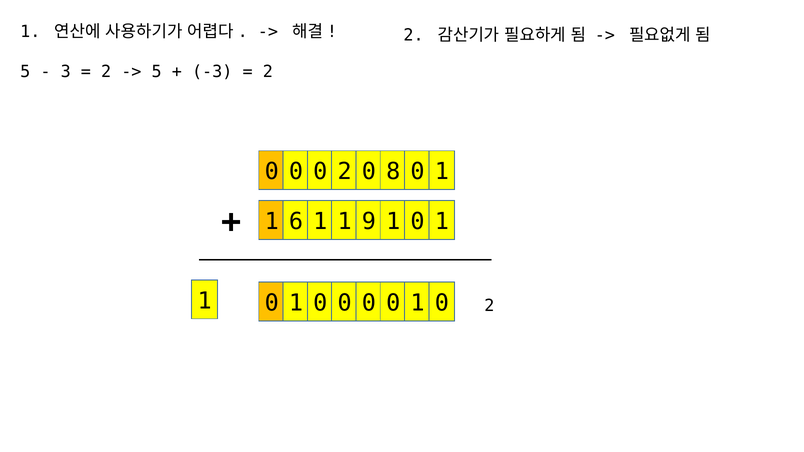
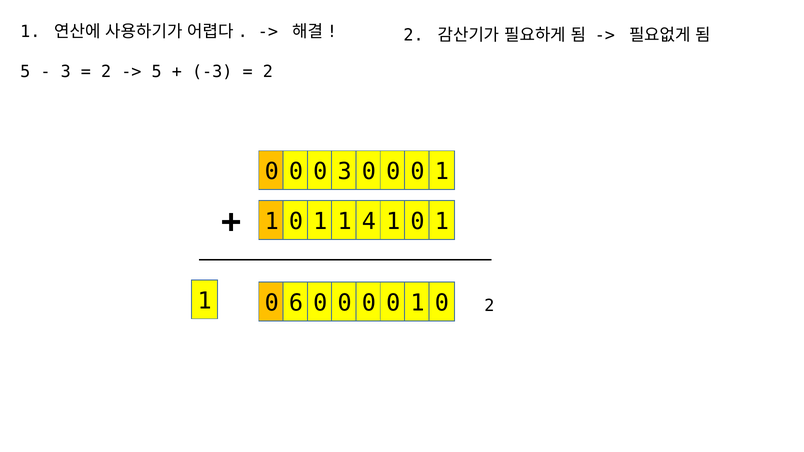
0 0 2: 2 -> 3 (345, 172)
8: 8 -> 0 (393, 172)
6: 6 -> 0 (296, 222)
9: 9 -> 4 (369, 222)
1: 1 -> 6 (296, 303)
